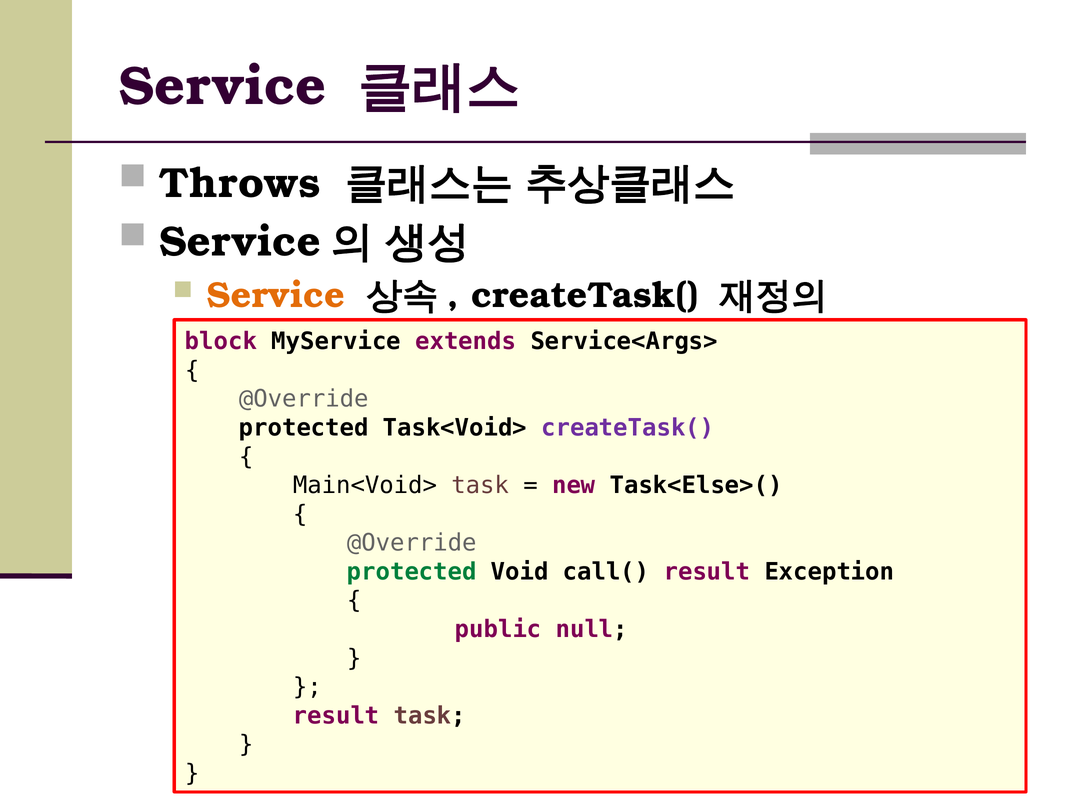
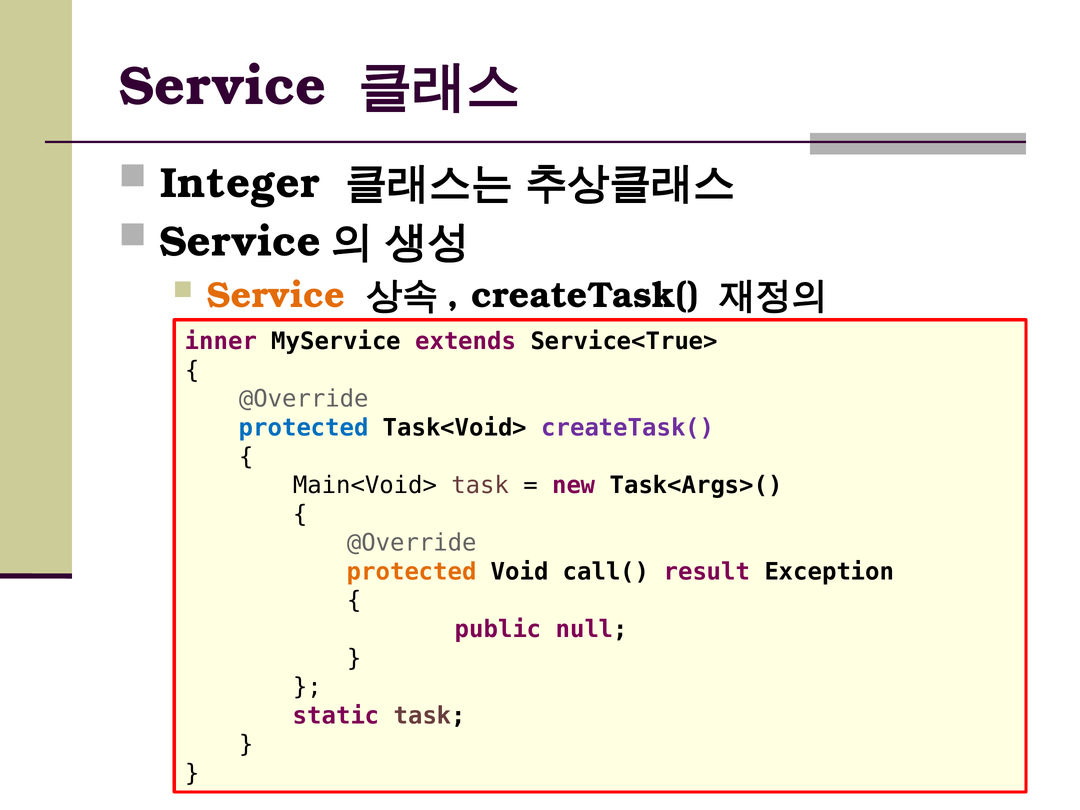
Throws: Throws -> Integer (240, 183)
block: block -> inner (221, 342)
Service<Args>: Service<Args> -> Service<True> (624, 342)
protected colour: black -> blue (304, 428)
Task<Else>(: Task<Else>( -> Task<Args>( (696, 485)
protected colour: green -> orange (412, 572)
result: result -> static (336, 716)
